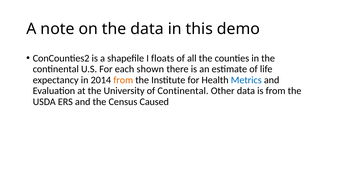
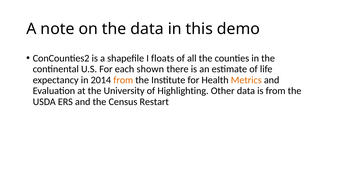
Metrics colour: blue -> orange (246, 80)
of Continental: Continental -> Highlighting (183, 91)
Caused: Caused -> Restart (154, 102)
